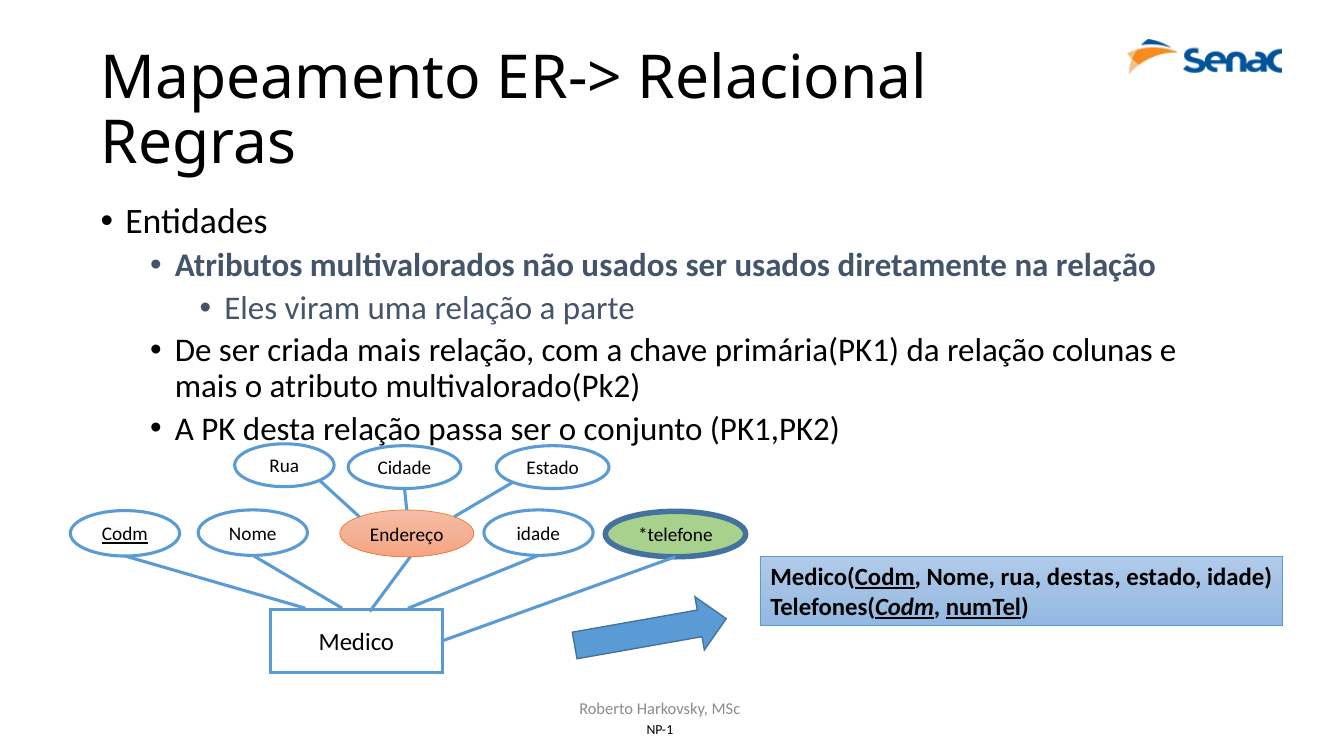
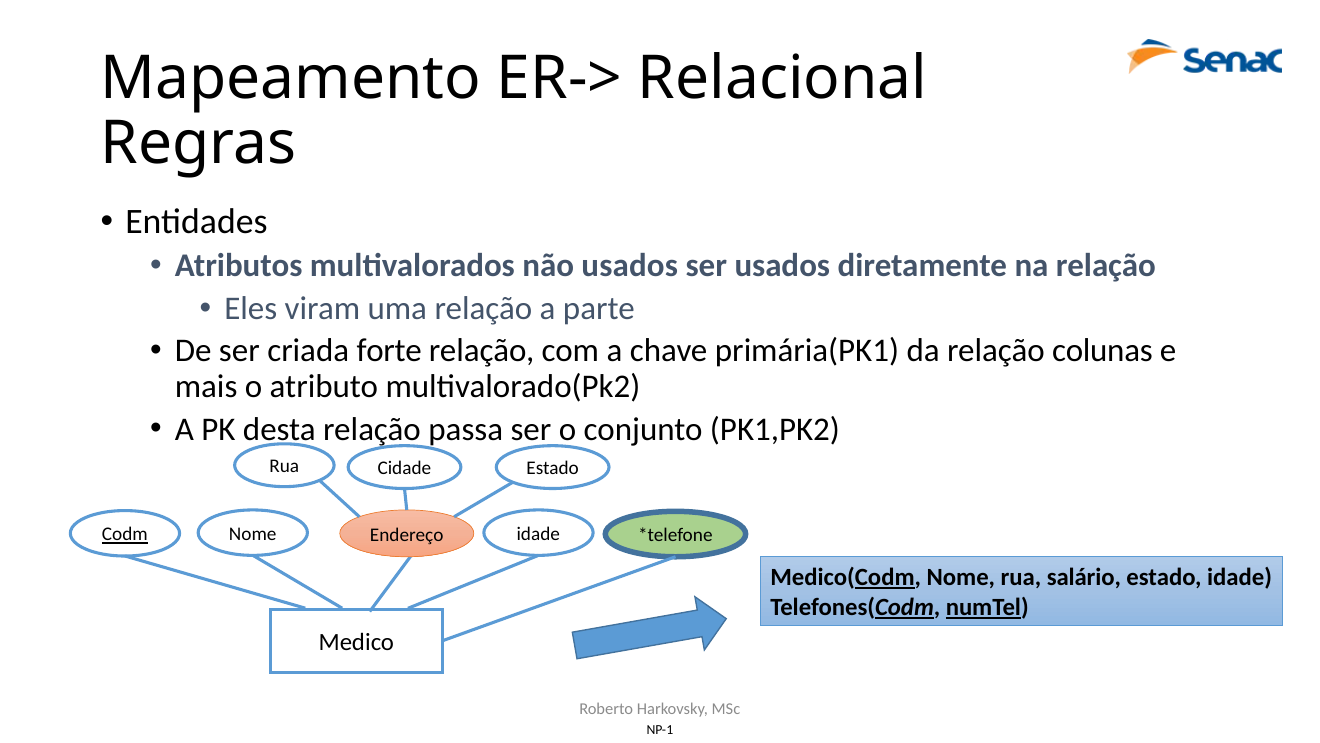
criada mais: mais -> forte (389, 351)
destas: destas -> salário (1084, 577)
